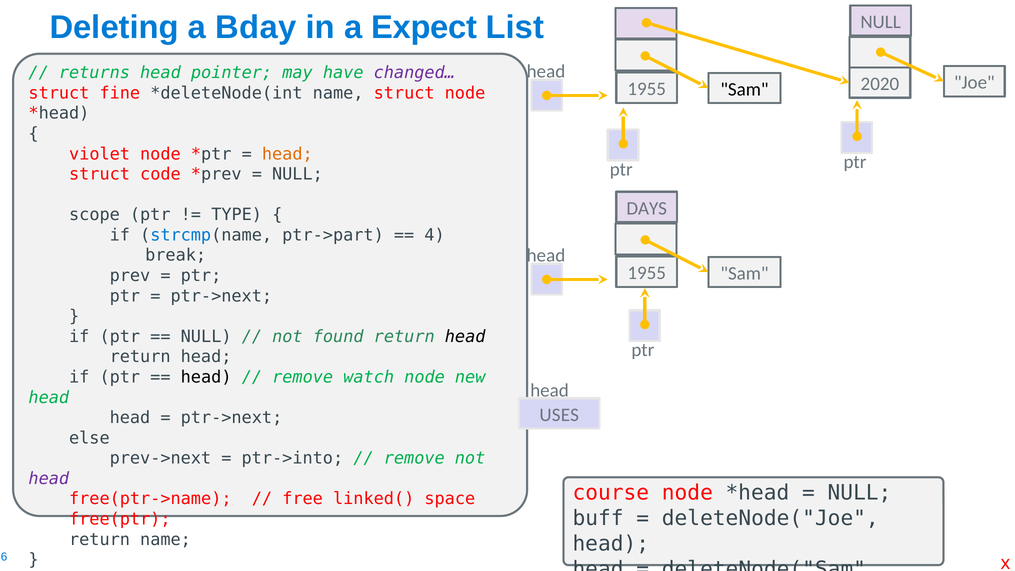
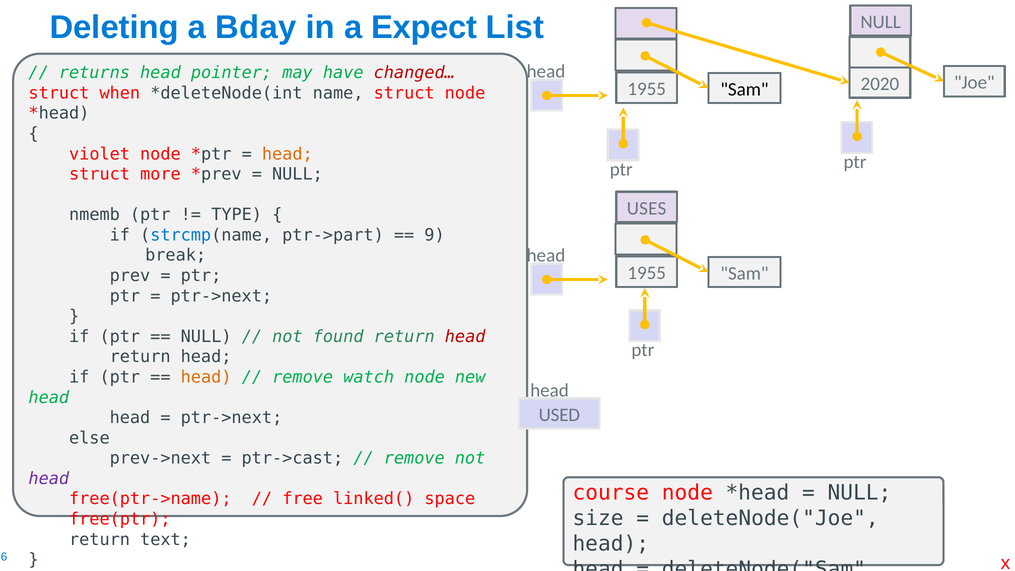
changed… colour: purple -> red (414, 73)
fine: fine -> when (120, 93)
code: code -> more (160, 174)
DAYS: DAYS -> USES (647, 208)
scope: scope -> nmemb (94, 215)
4: 4 -> 9 (435, 235)
head colour: black -> red (465, 337)
head colour: black -> orange (206, 377)
USES: USES -> USED (559, 415)
ptr->into: ptr->into -> ptr->cast (292, 458)
buff: buff -> size (598, 518)
return name: name -> text (166, 539)
